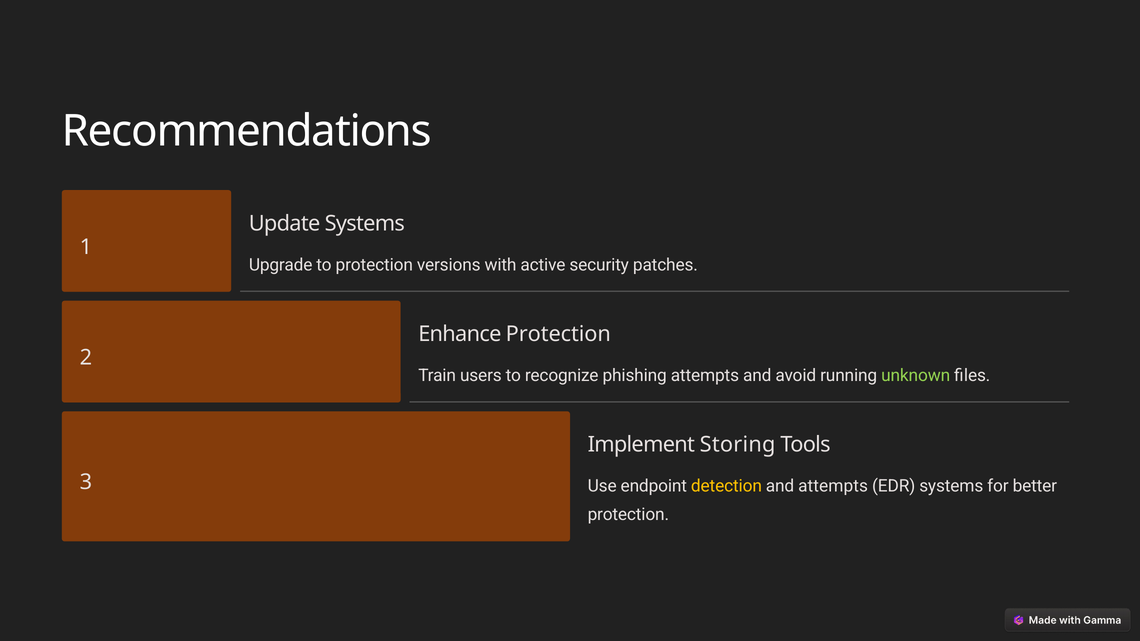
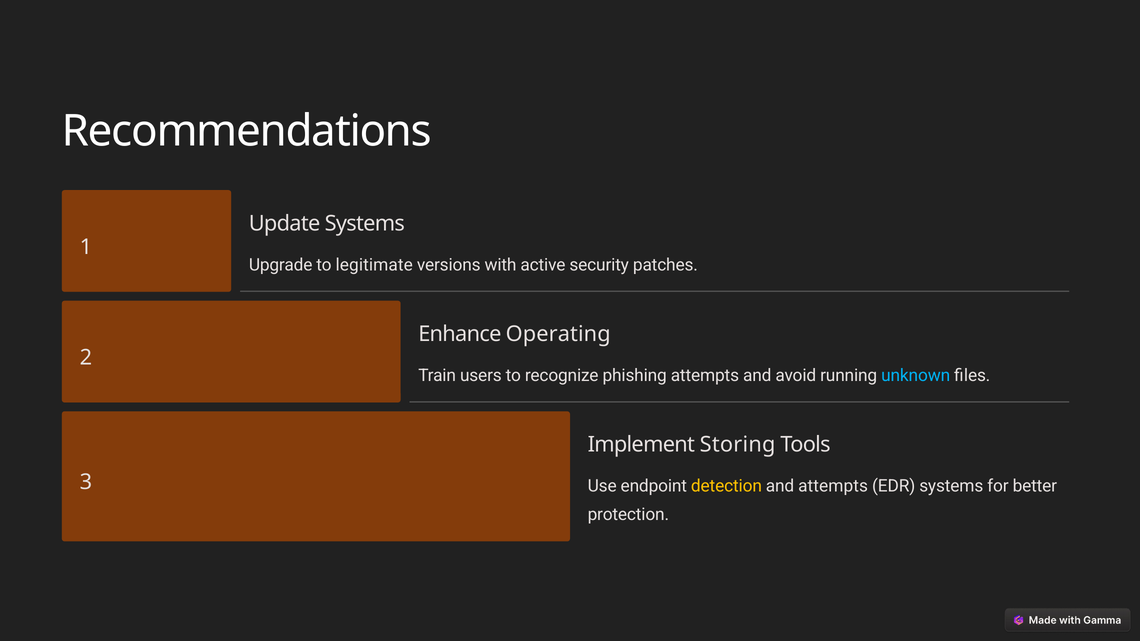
to protection: protection -> legitimate (374, 265)
Enhance Protection: Protection -> Operating (558, 334)
unknown colour: light green -> light blue (916, 376)
